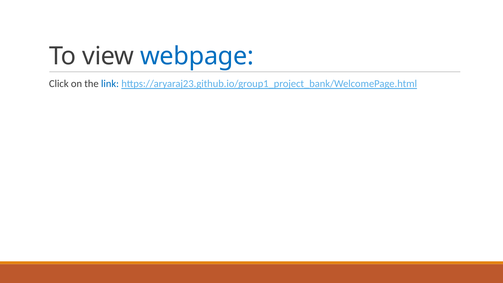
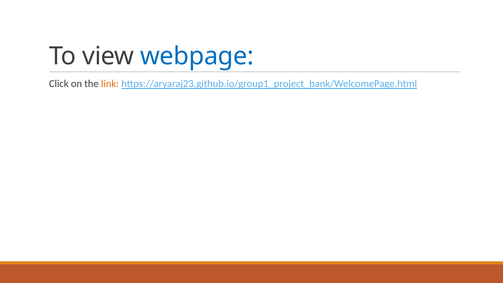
link colour: blue -> orange (110, 84)
